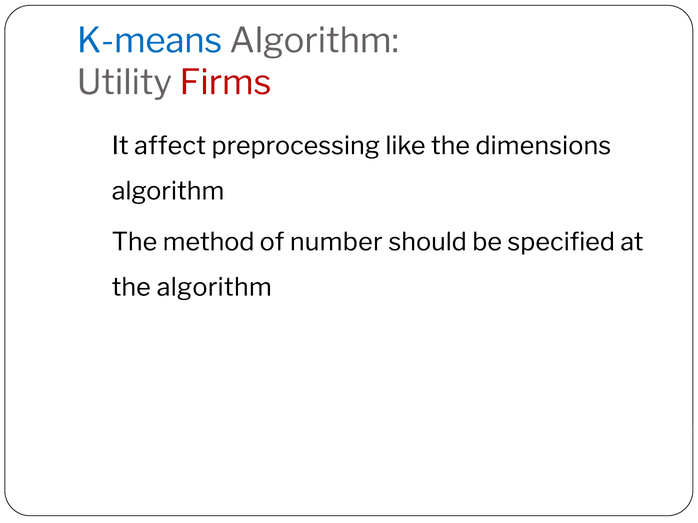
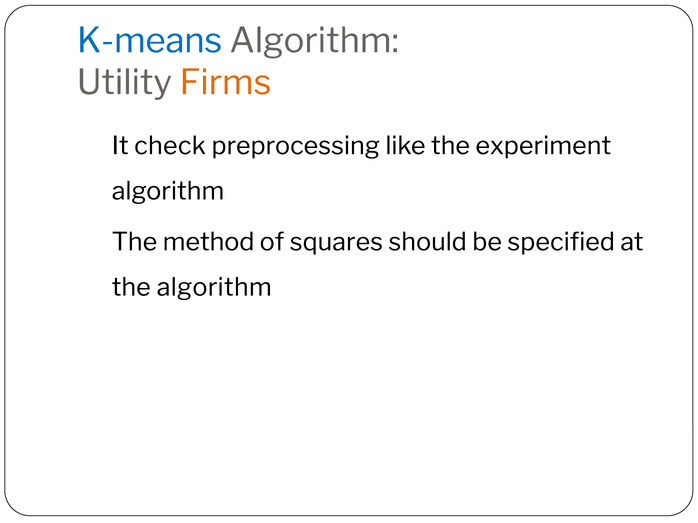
Firms colour: red -> orange (225, 83)
affect: affect -> check (170, 146)
dimensions: dimensions -> experiment (543, 146)
number: number -> squares (336, 242)
